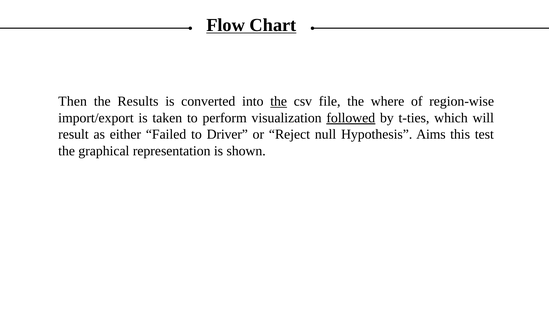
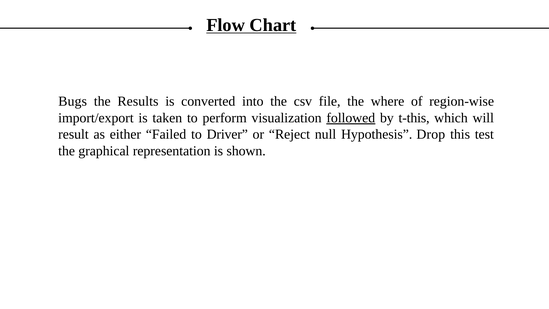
Then: Then -> Bugs (73, 101)
the underline: present -> none (279, 101)
t-ties: t-ties -> t-this (414, 118)
Aims: Aims -> Drop (431, 134)
